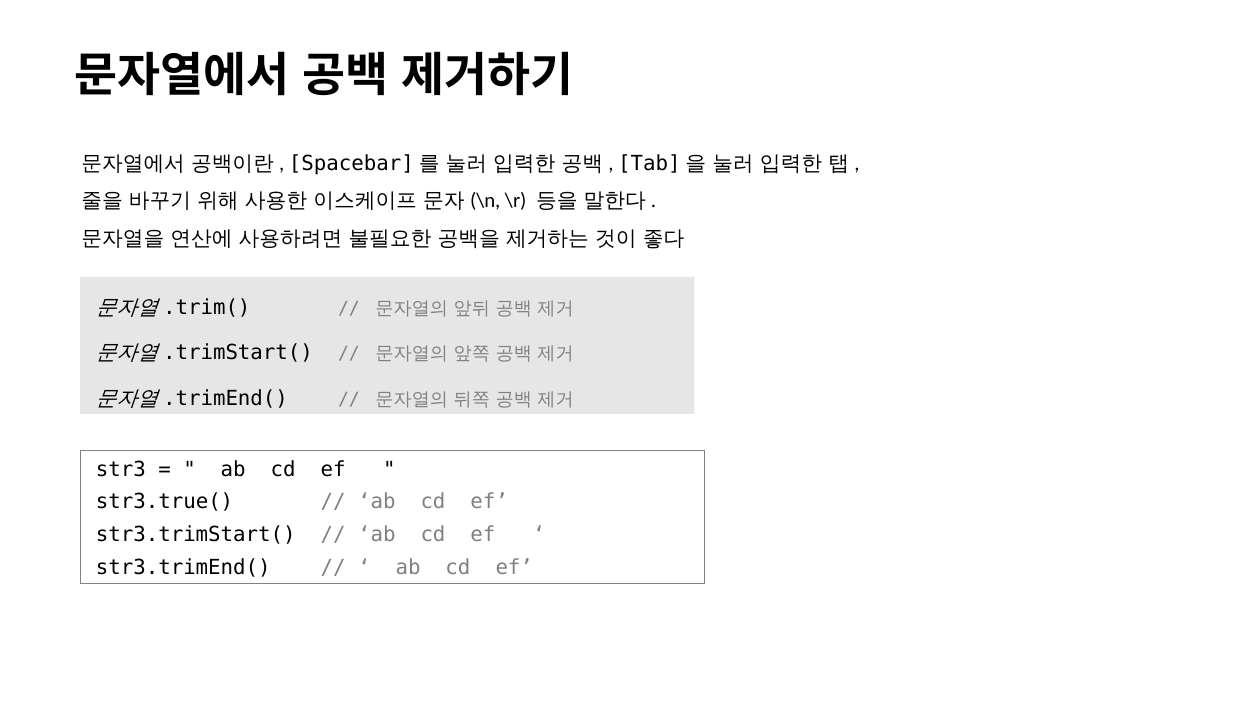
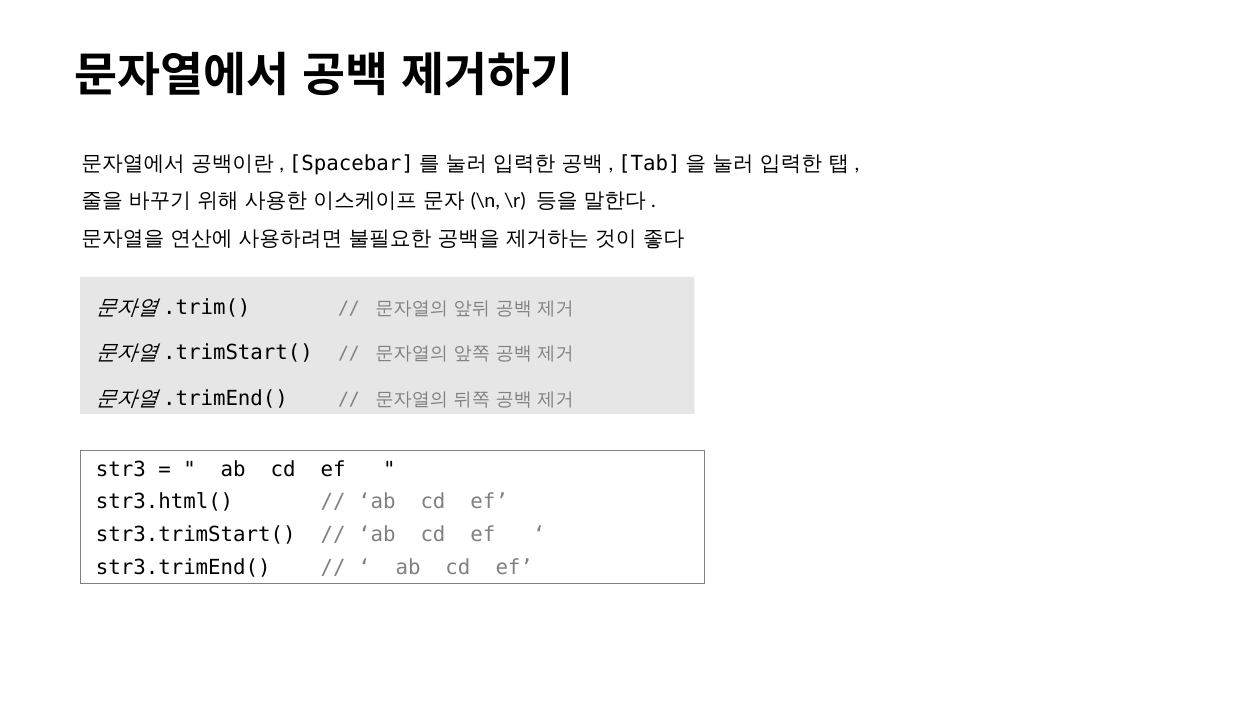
str3.true(: str3.true( -> str3.html( (165, 502)
